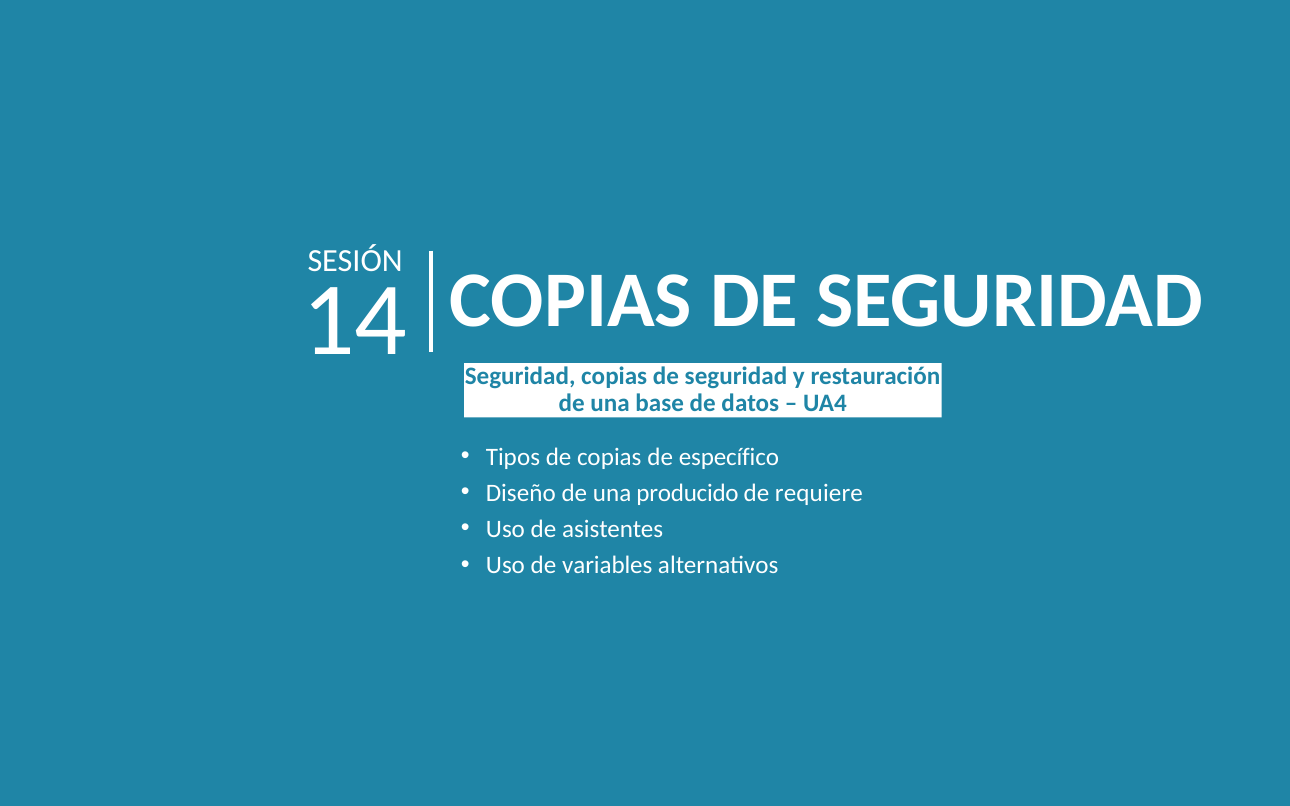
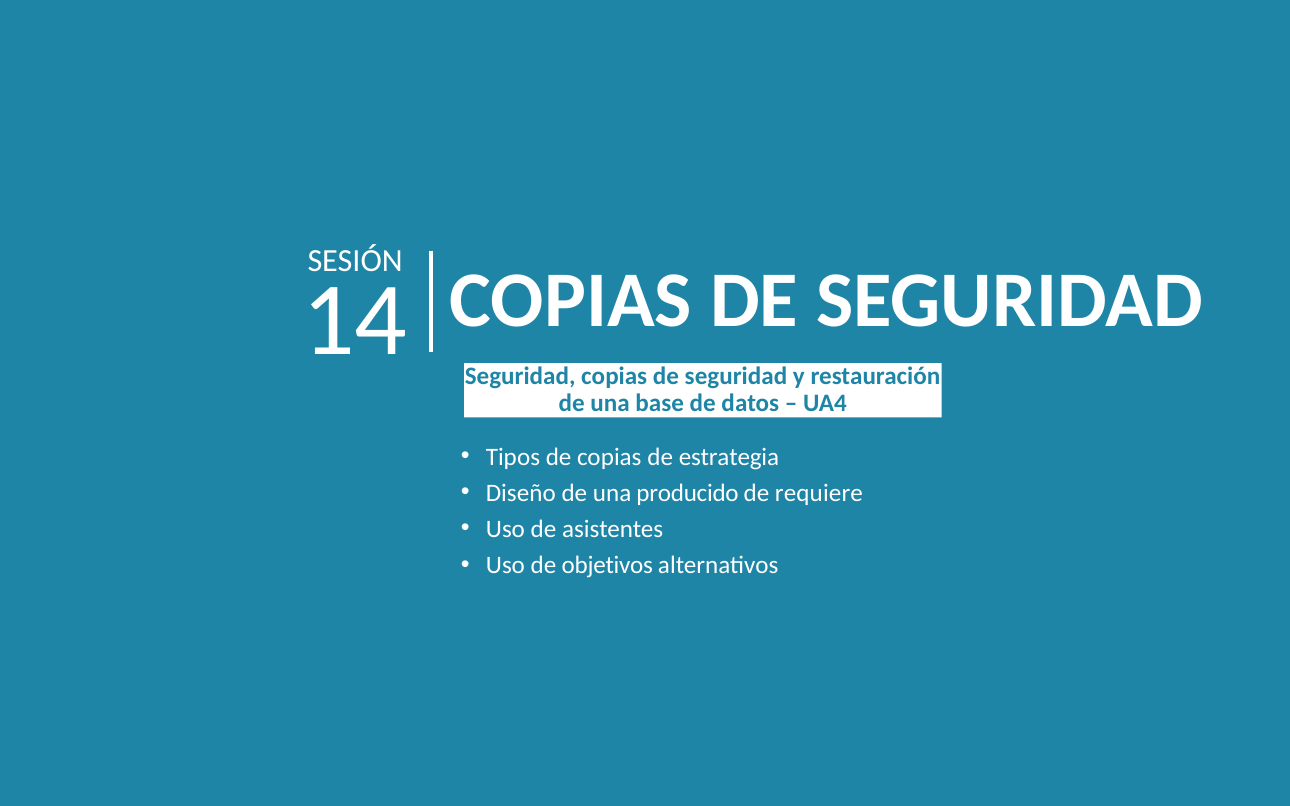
específico: específico -> estrategia (729, 457)
variables: variables -> objetivos (607, 565)
